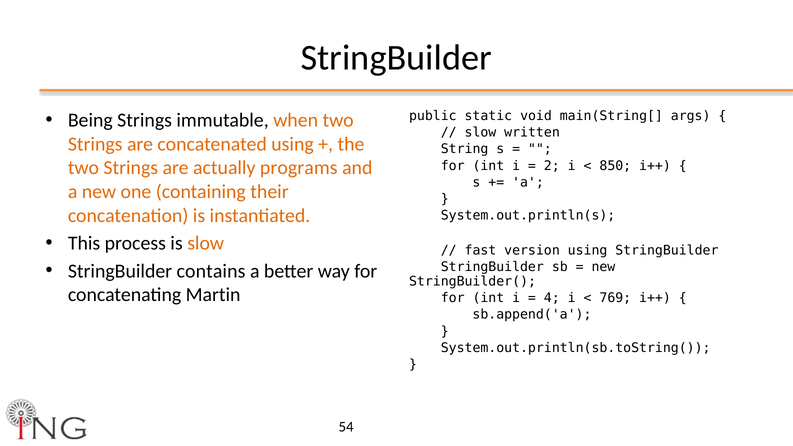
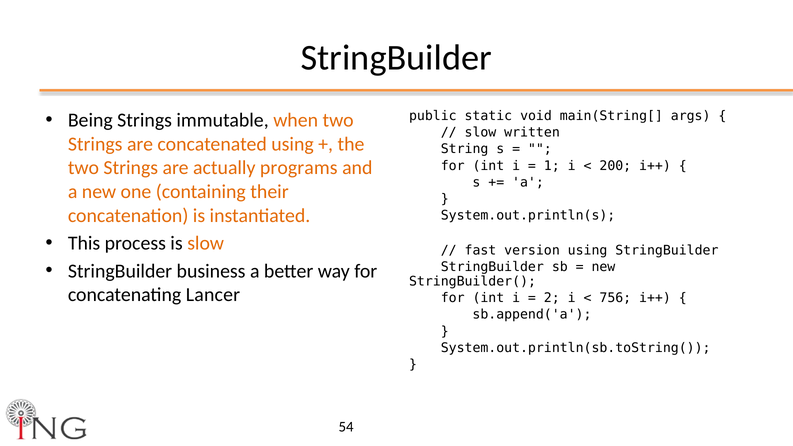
2: 2 -> 1 (552, 166)
850: 850 -> 200 (615, 166)
contains: contains -> business (211, 271)
Martin: Martin -> Lancer (213, 295)
4: 4 -> 2 (552, 298)
769: 769 -> 756 (615, 298)
